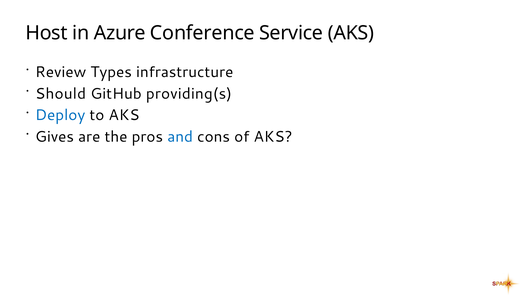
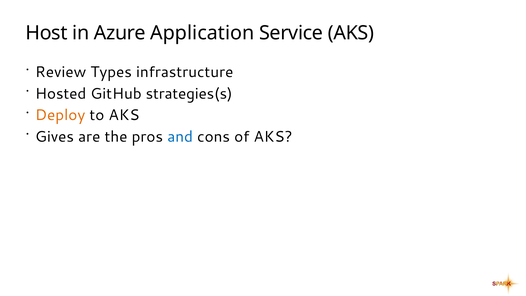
Conference: Conference -> Application (202, 33)
Should: Should -> Hosted (61, 94)
providing(s: providing(s -> strategies(s (189, 94)
Deploy colour: blue -> orange (60, 115)
